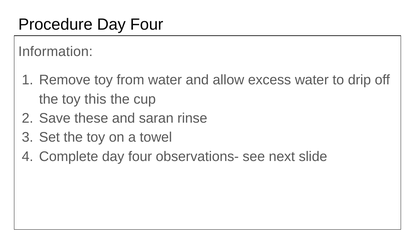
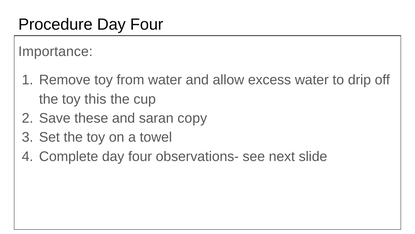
Information: Information -> Importance (55, 51)
rinse: rinse -> copy (192, 118)
